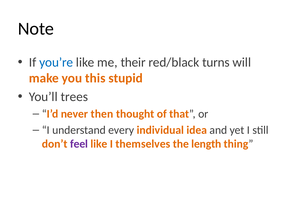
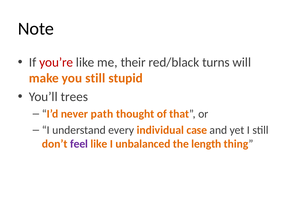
you’re colour: blue -> red (56, 62)
you this: this -> still (95, 78)
then: then -> path (102, 114)
idea: idea -> case (197, 130)
themselves: themselves -> unbalanced (143, 144)
